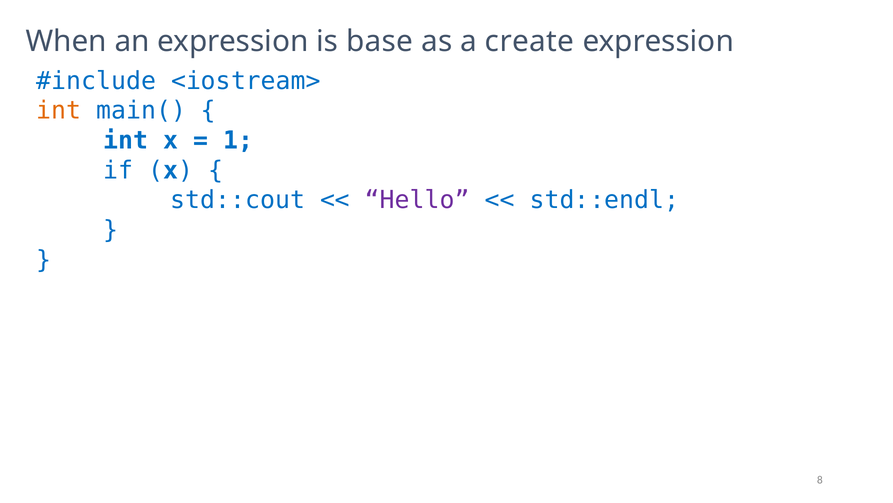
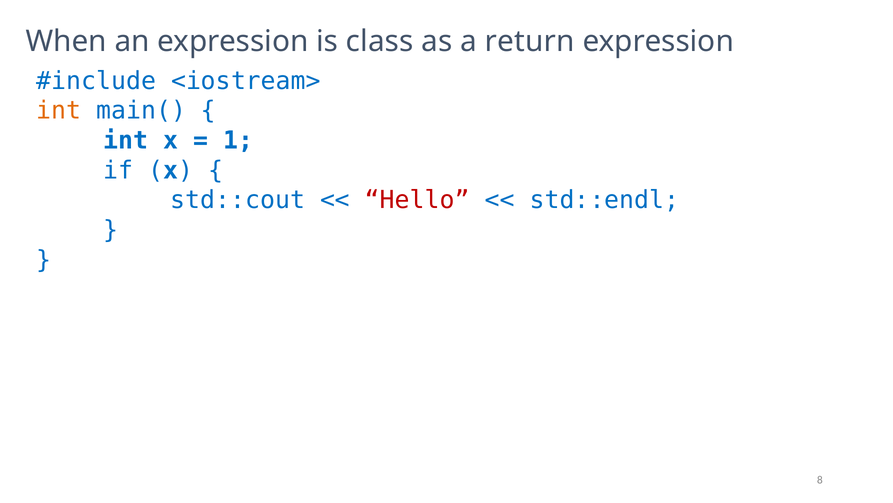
base: base -> class (380, 41)
create: create -> return (530, 41)
Hello colour: purple -> red (417, 200)
